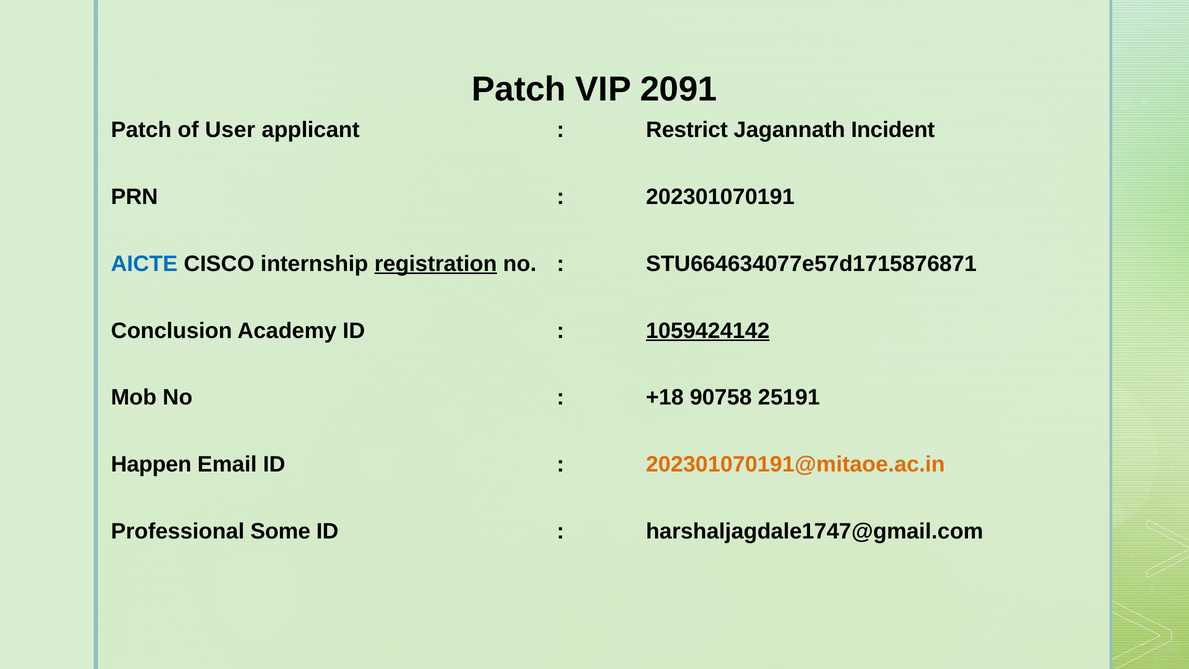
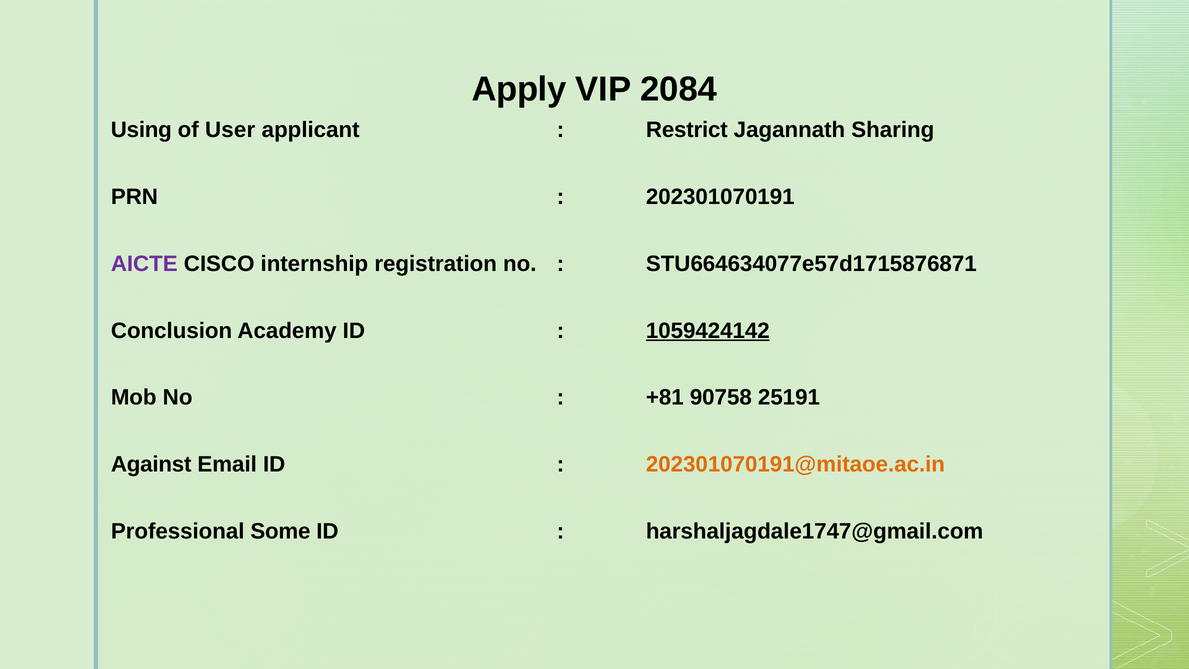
Patch: Patch -> Apply (519, 89)
2091: 2091 -> 2084 (679, 89)
Patch: Patch -> Using (141, 130)
Incident: Incident -> Sharing (893, 130)
AICTE colour: blue -> purple (144, 264)
registration underline: present -> none (436, 264)
+18: +18 -> +81 (665, 397)
Happen: Happen -> Against (151, 464)
